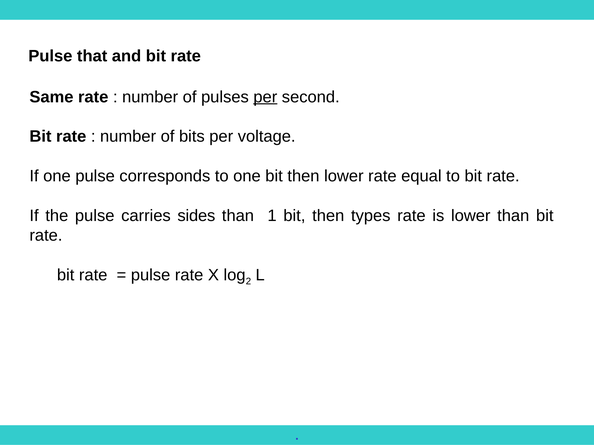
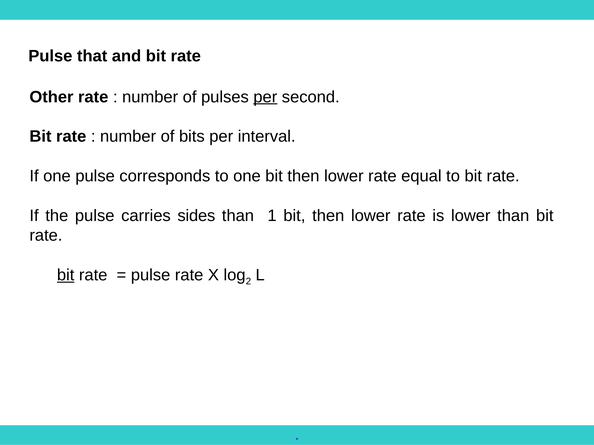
Same: Same -> Other (51, 97)
voltage: voltage -> interval (267, 137)
1 bit then types: types -> lower (371, 216)
bit underline: none -> present (66, 275)
